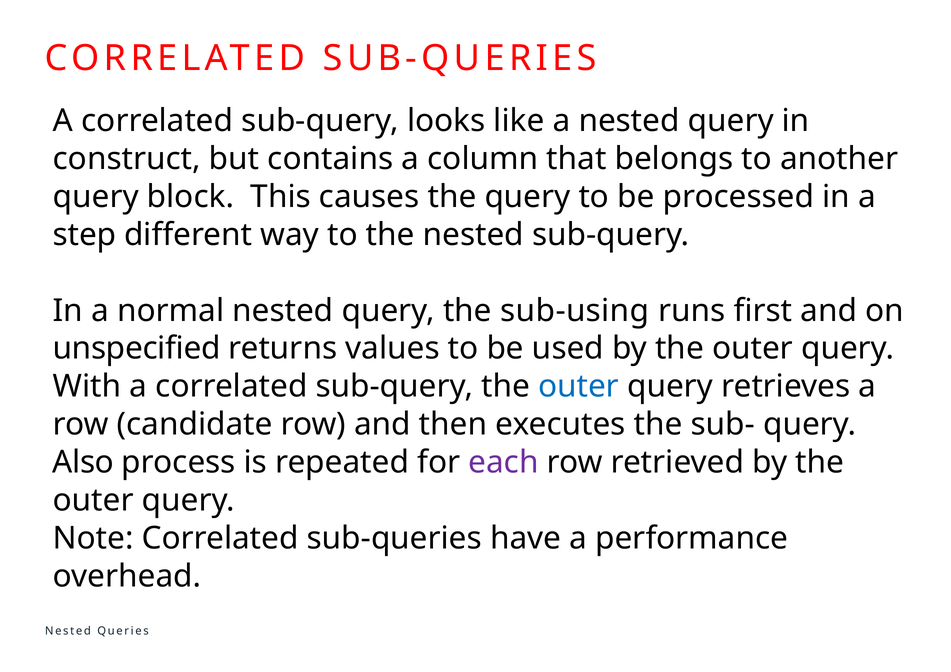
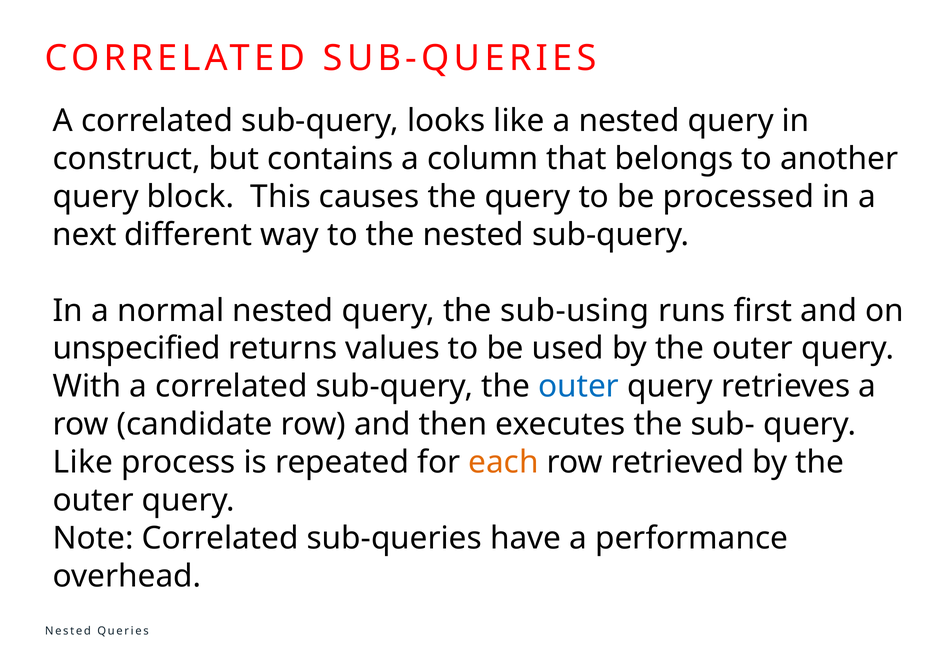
step: step -> next (85, 235)
Also: Also -> Like (83, 463)
each colour: purple -> orange (503, 463)
